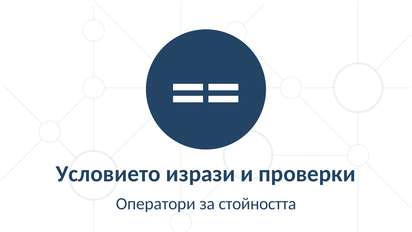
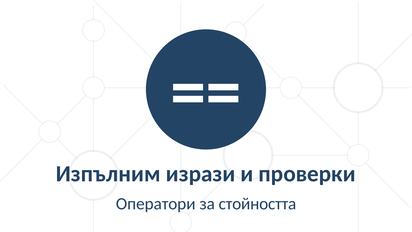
Условието: Условието -> Изпълним (108, 174)
